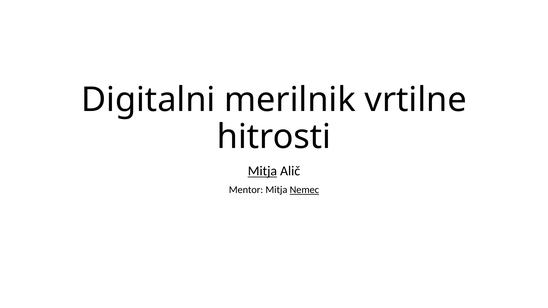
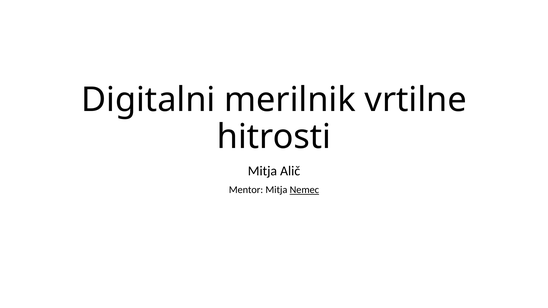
Mitja underline: present -> none (262, 171)
